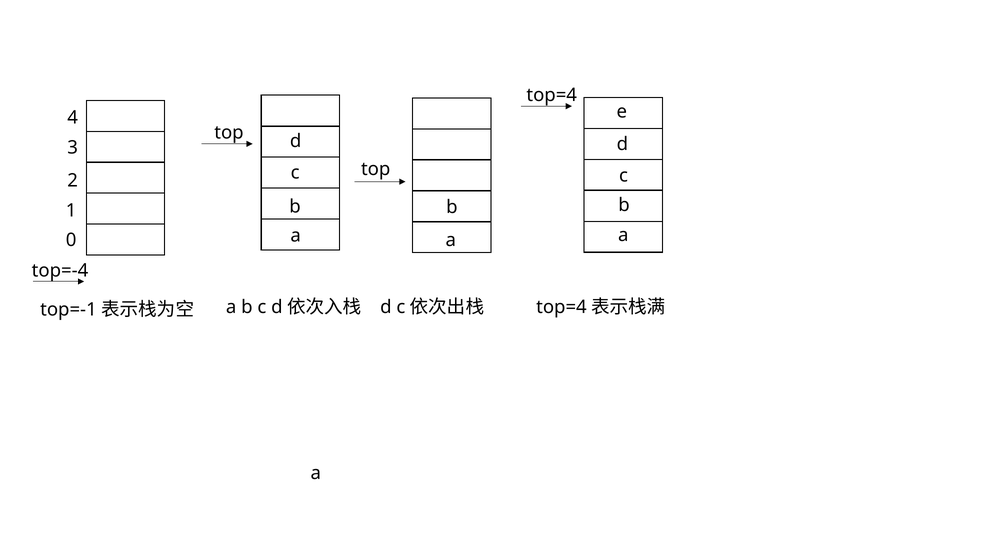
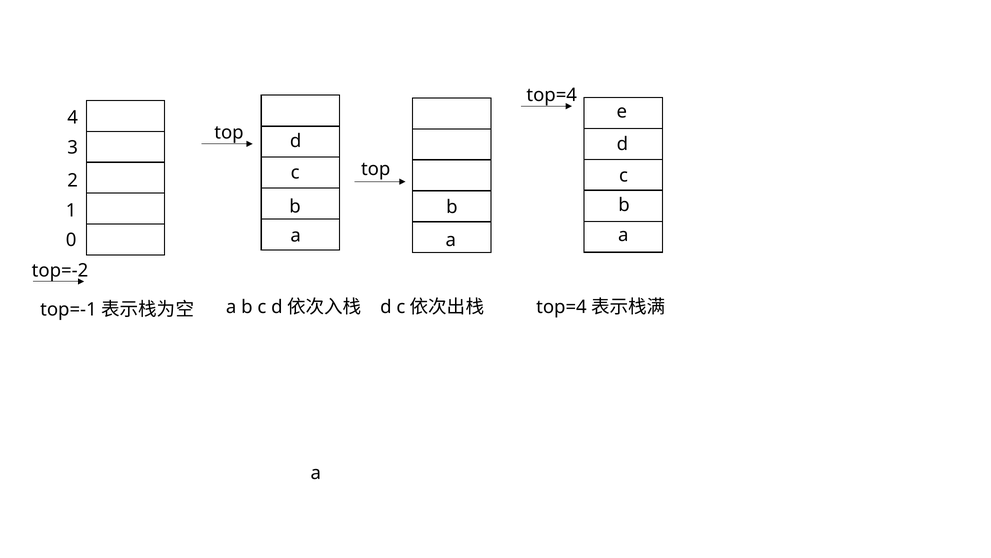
top=-4: top=-4 -> top=-2 (60, 270)
